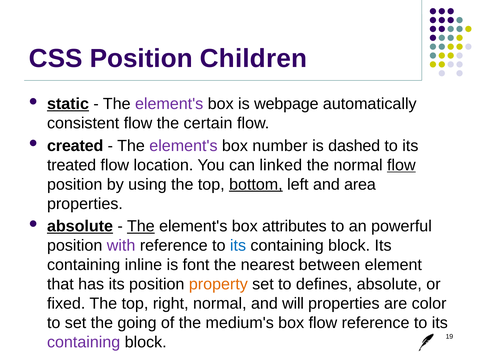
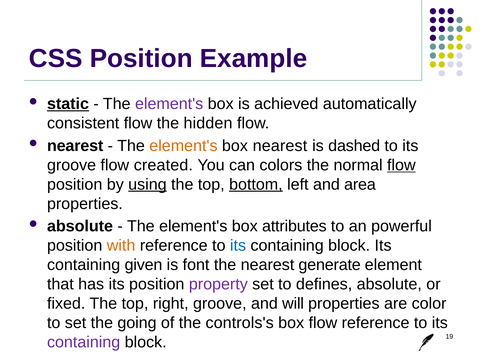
Children: Children -> Example (254, 58)
webpage: webpage -> achieved (286, 104)
certain: certain -> hidden (208, 123)
created: created -> nearest (75, 146)
element's colour: purple -> orange (183, 146)
box number: number -> nearest (280, 146)
treated: treated -> groove (72, 165)
location: location -> created (163, 165)
linked: linked -> colors (281, 165)
using underline: none -> present (147, 184)
absolute underline: present -> none (80, 226)
The underline: present -> none (141, 226)
with colour: purple -> orange (121, 245)
inline: inline -> given (144, 264)
between: between -> generate (330, 264)
property colour: orange -> purple (218, 284)
right normal: normal -> groove (220, 303)
medium's: medium's -> controls's (240, 322)
